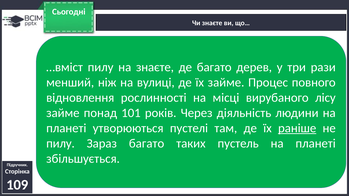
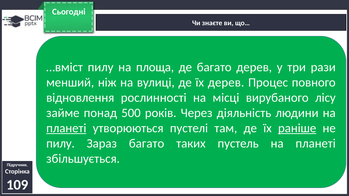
на знаєте: знаєте -> площа (155, 67)
їх займе: займе -> дерев (226, 82)
101: 101 -> 500 (131, 113)
планеті underline: none -> present (66, 128)
